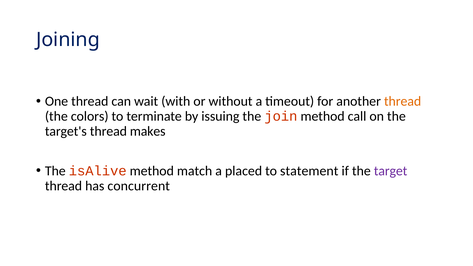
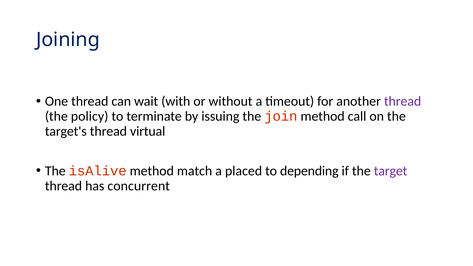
thread colour: orange -> purple (403, 101)
colors: colors -> policy (90, 116)
makes: makes -> virtual (148, 131)
statement: statement -> depending (309, 171)
